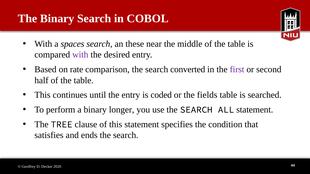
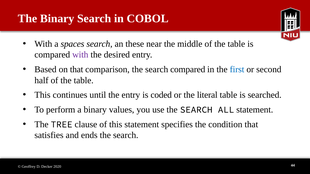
on rate: rate -> that (77, 70)
search converted: converted -> compared (188, 70)
first colour: purple -> blue (237, 70)
fields: fields -> literal (207, 95)
longer: longer -> values (122, 110)
